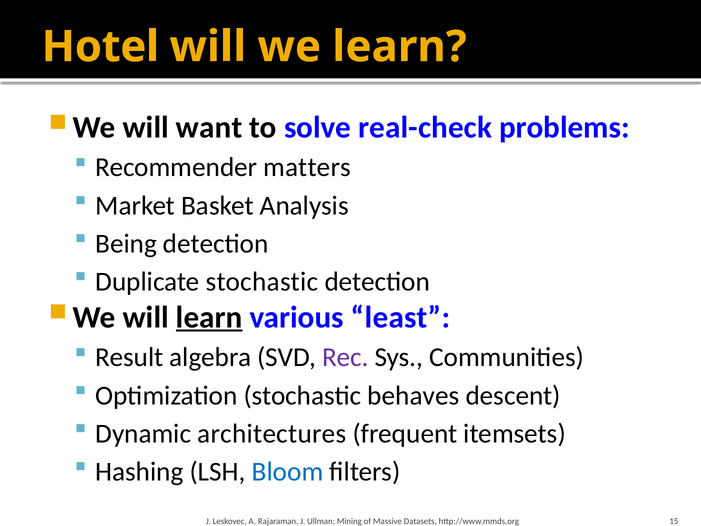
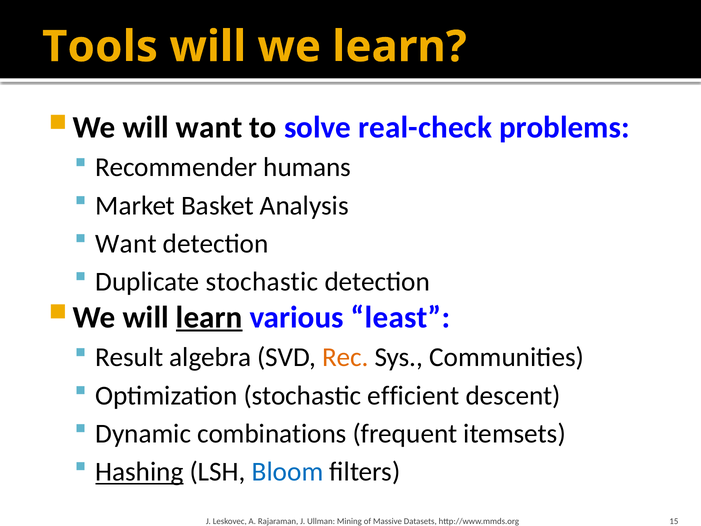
Hotel: Hotel -> Tools (100, 47)
matters: matters -> humans (307, 167)
Being: Being -> Want (126, 244)
Rec colour: purple -> orange (345, 357)
behaves: behaves -> efficient (413, 395)
architectures: architectures -> combinations (272, 434)
Hashing underline: none -> present (139, 472)
